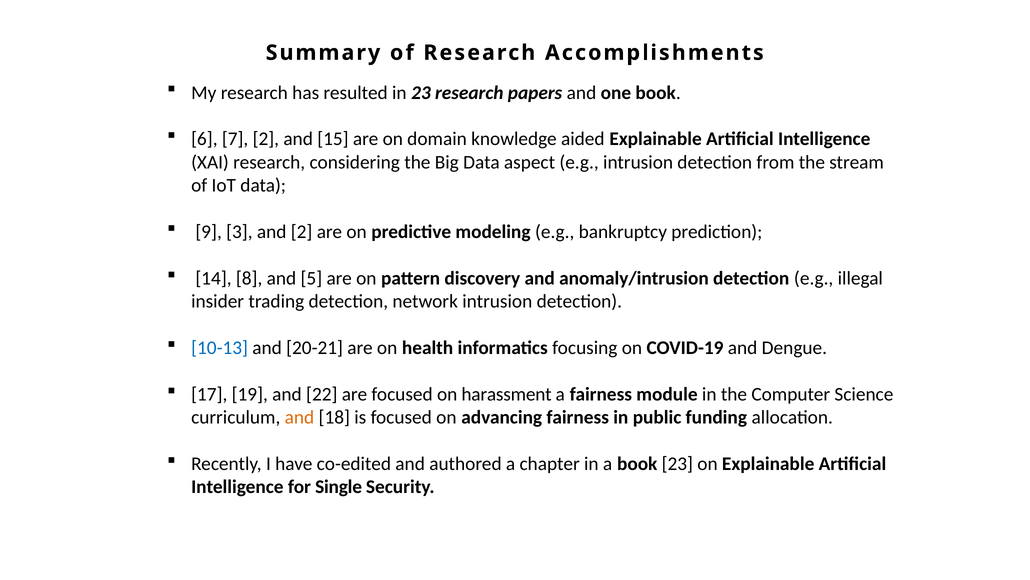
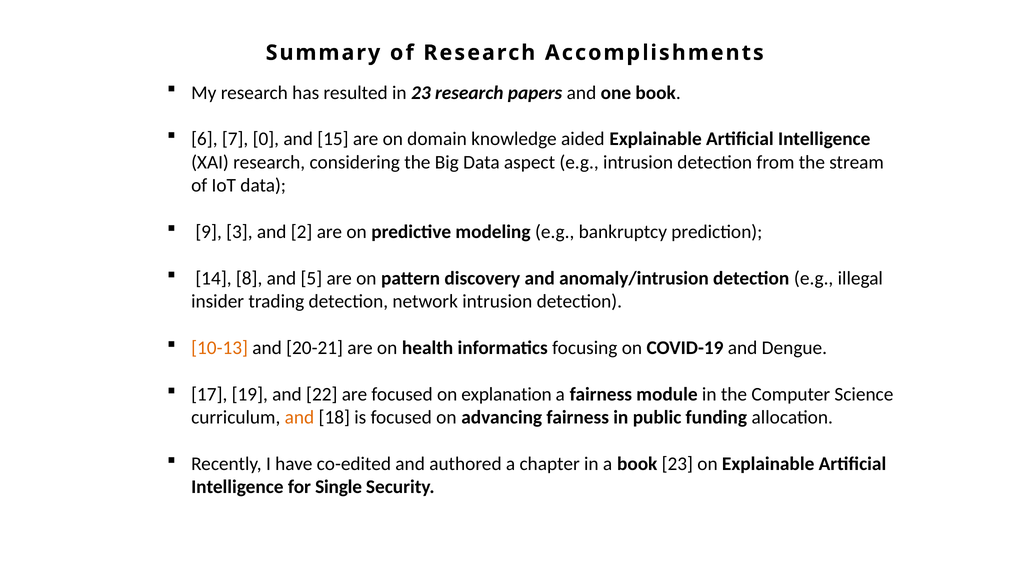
7 2: 2 -> 0 (266, 139)
10-13 colour: blue -> orange (220, 348)
harassment: harassment -> explanation (507, 394)
